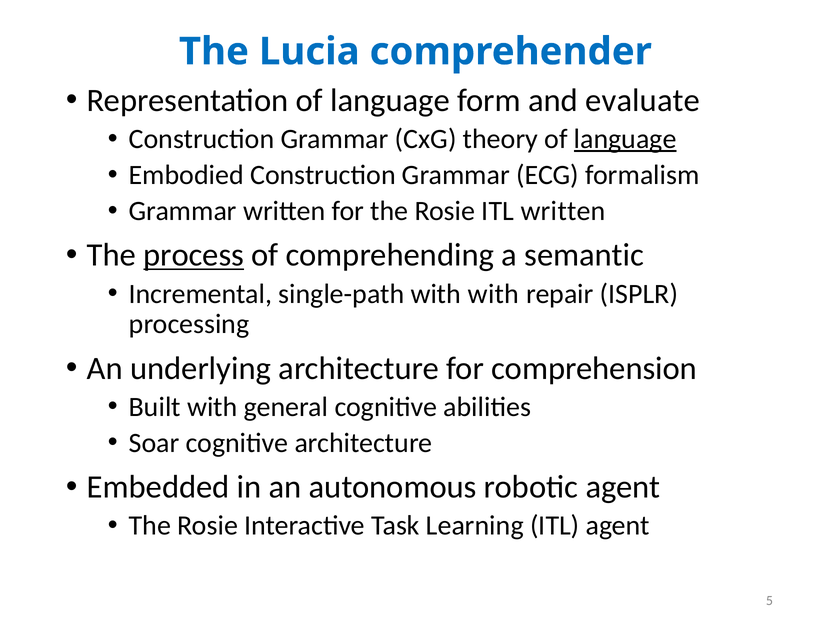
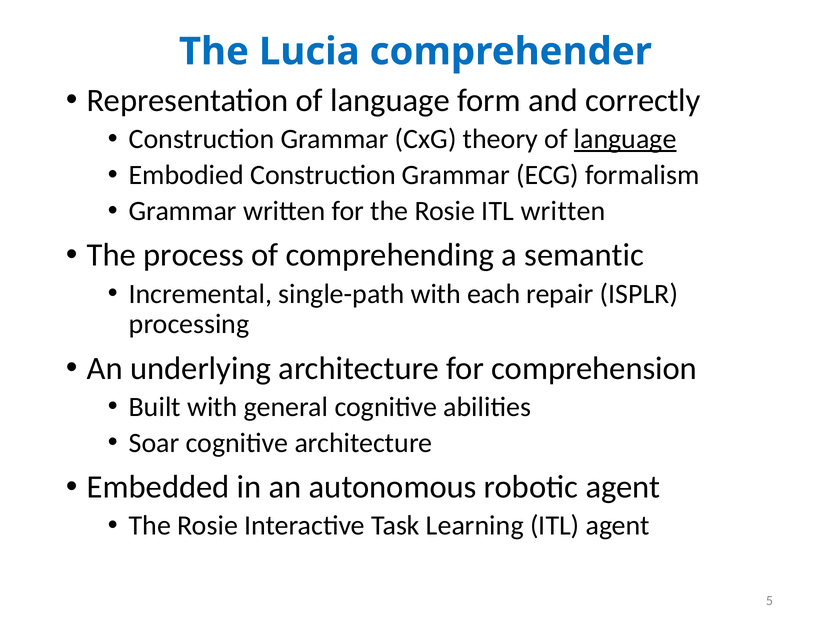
evaluate: evaluate -> correctly (643, 100)
process underline: present -> none (194, 255)
with with: with -> each (494, 294)
